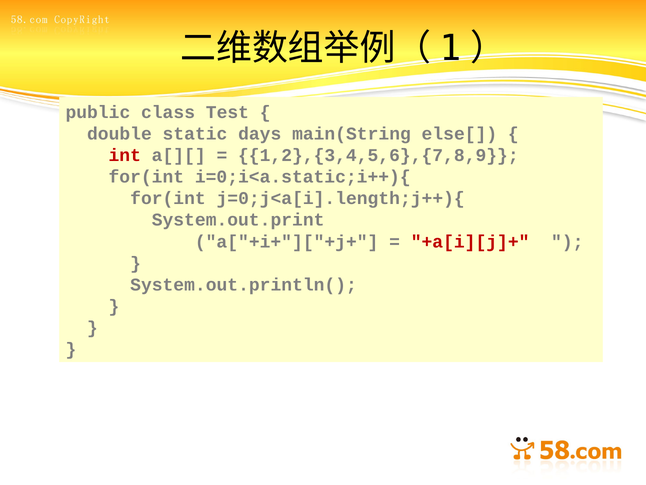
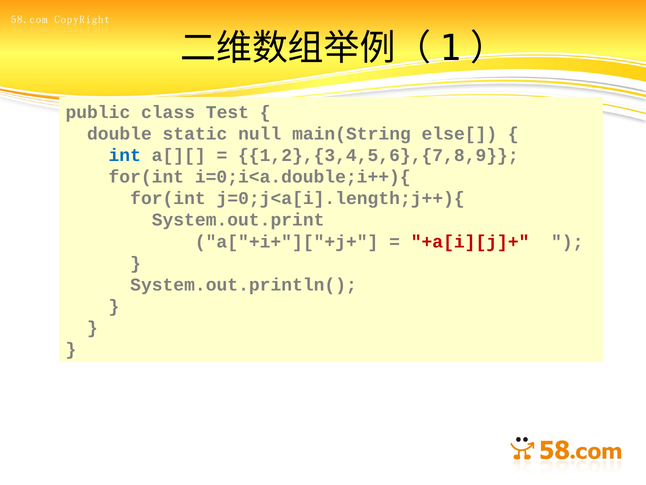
days: days -> null (260, 134)
int colour: red -> blue (125, 155)
i=0;i<a.static;i++){: i=0;i<a.static;i++){ -> i=0;i<a.double;i++){ (303, 177)
